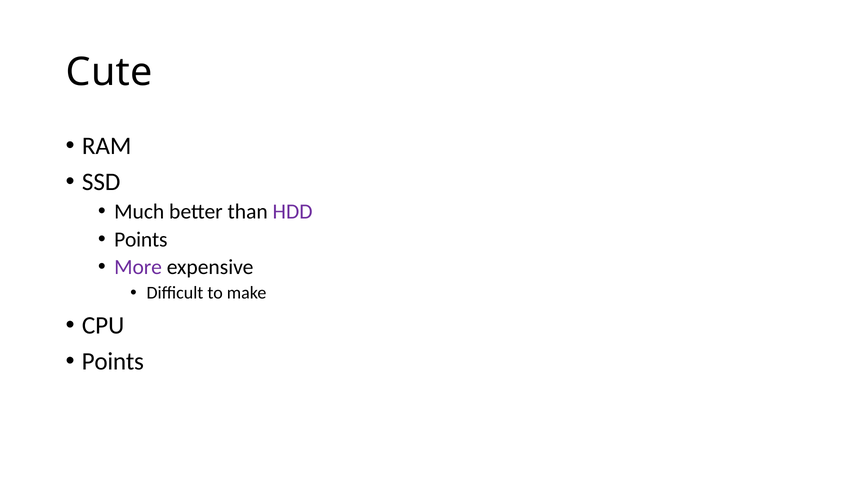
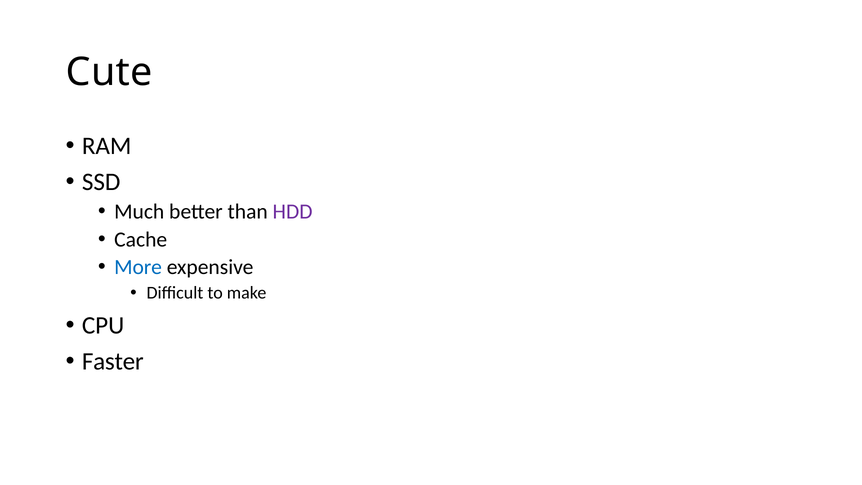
Points: Points -> Cache (141, 239)
More colour: purple -> blue (138, 267)
Points: Points -> Faster (113, 361)
